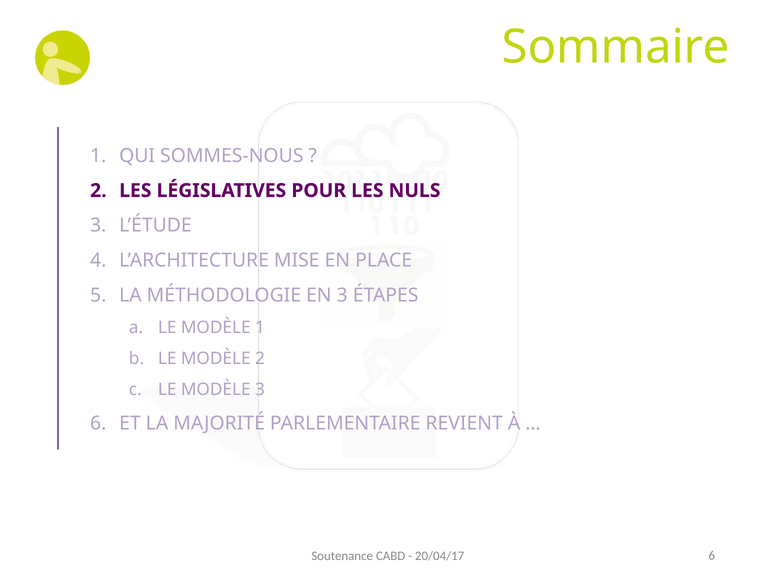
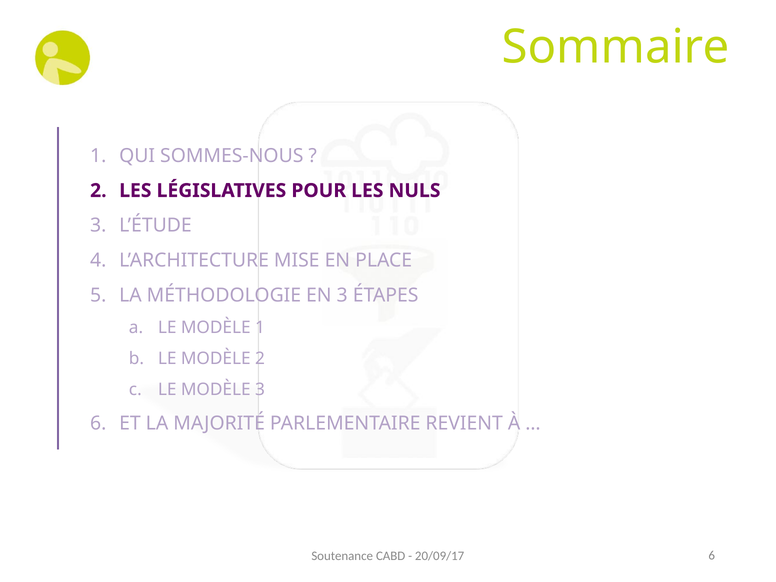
20/04/17: 20/04/17 -> 20/09/17 (440, 556)
